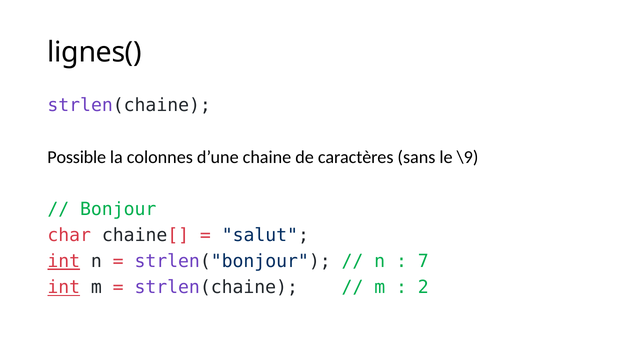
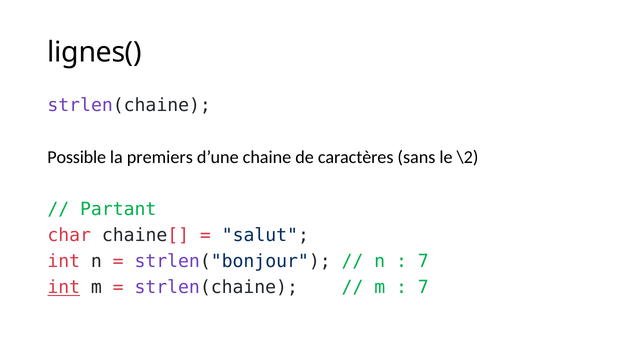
colonnes: colonnes -> premiers (160, 157)
\9: \9 -> \2 (468, 157)
Bonjour: Bonjour -> Partant (118, 209)
int underline: present -> none (64, 261)
2: 2 -> 7 (423, 287)
